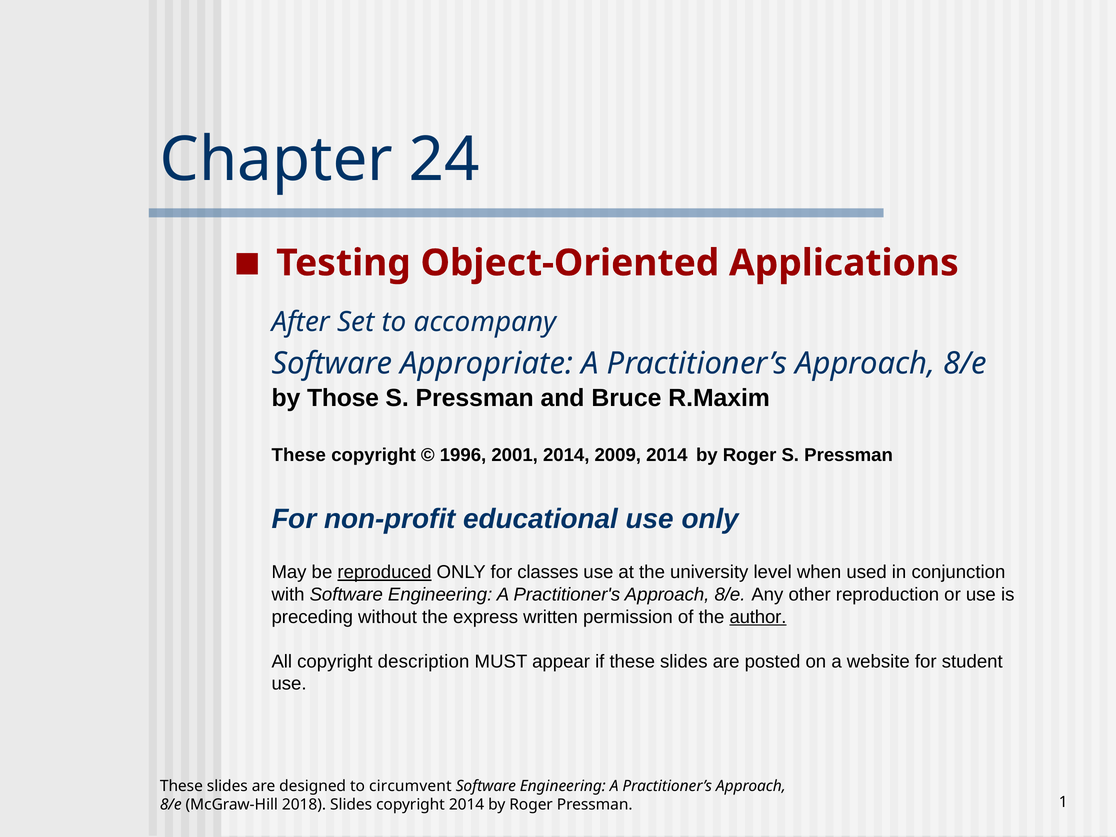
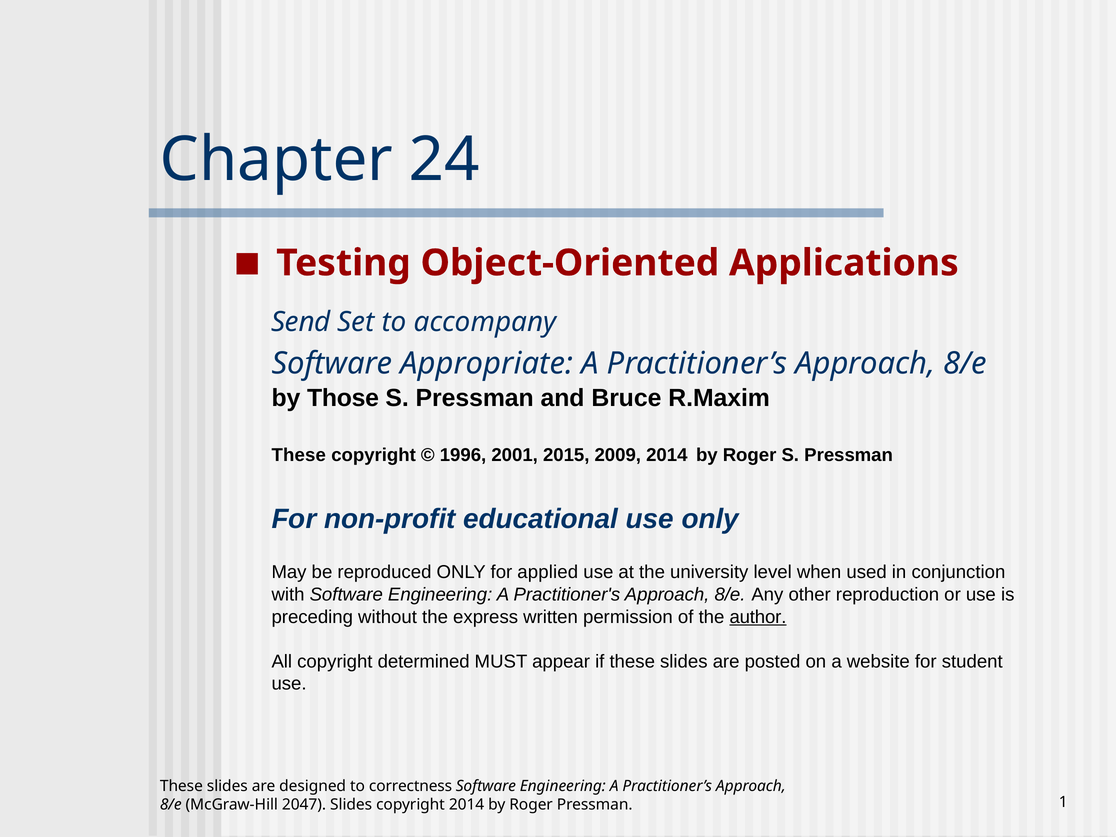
After: After -> Send (301, 322)
2001 2014: 2014 -> 2015 (566, 455)
reproduced underline: present -> none (384, 572)
classes: classes -> applied (548, 572)
description: description -> determined (424, 662)
circumvent: circumvent -> correctness (411, 786)
2018: 2018 -> 2047 (304, 805)
